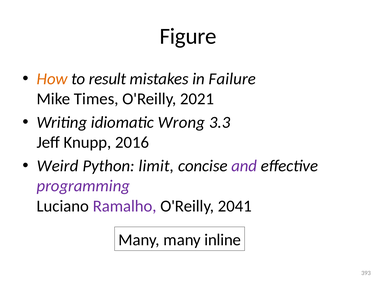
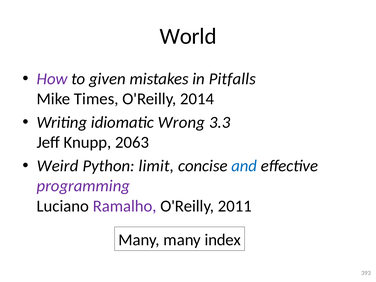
Figure: Figure -> World (188, 36)
How colour: orange -> purple (52, 79)
result: result -> given (107, 79)
Failure: Failure -> Pitfalls (232, 79)
2021: 2021 -> 2014 (197, 99)
2016: 2016 -> 2063 (132, 142)
and colour: purple -> blue (244, 166)
2041: 2041 -> 2011 (235, 206)
inline: inline -> index (223, 240)
